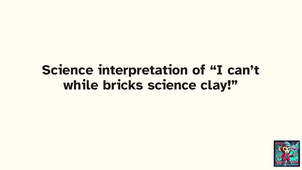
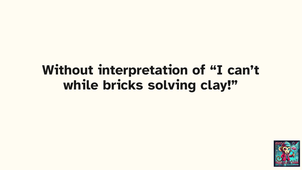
Science: Science -> Without (68, 70)
bricks science: science -> solving (172, 85)
